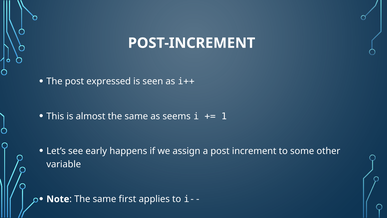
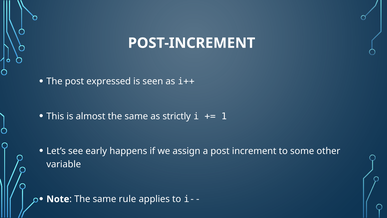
seems: seems -> strictly (177, 116)
first: first -> rule (127, 199)
